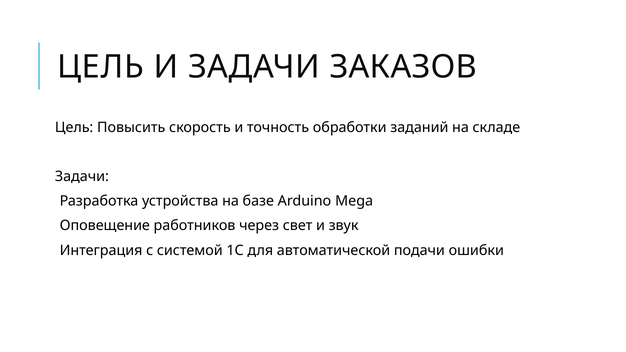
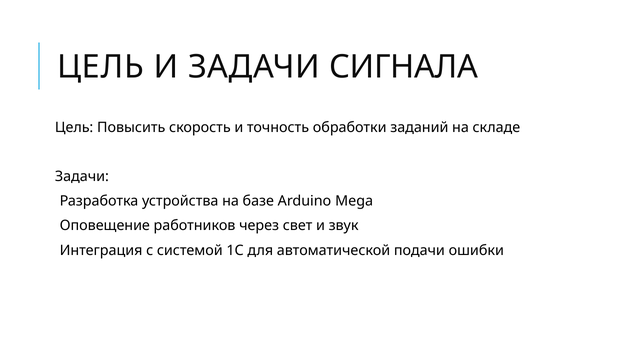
ЗАКАЗОВ: ЗАКАЗОВ -> СИГНАЛА (404, 67)
